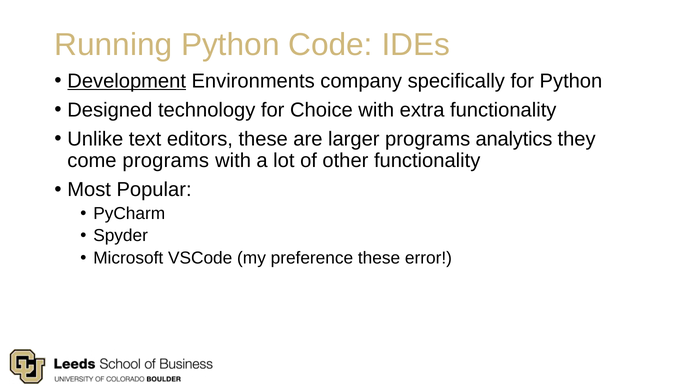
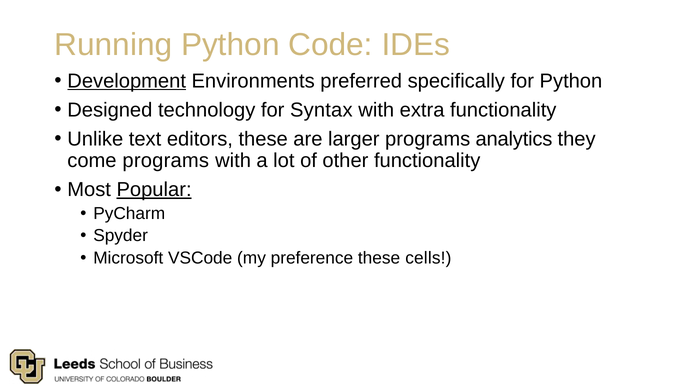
company: company -> preferred (361, 81)
Choice: Choice -> Syntax (321, 110)
Popular underline: none -> present (154, 190)
error: error -> cells (428, 258)
